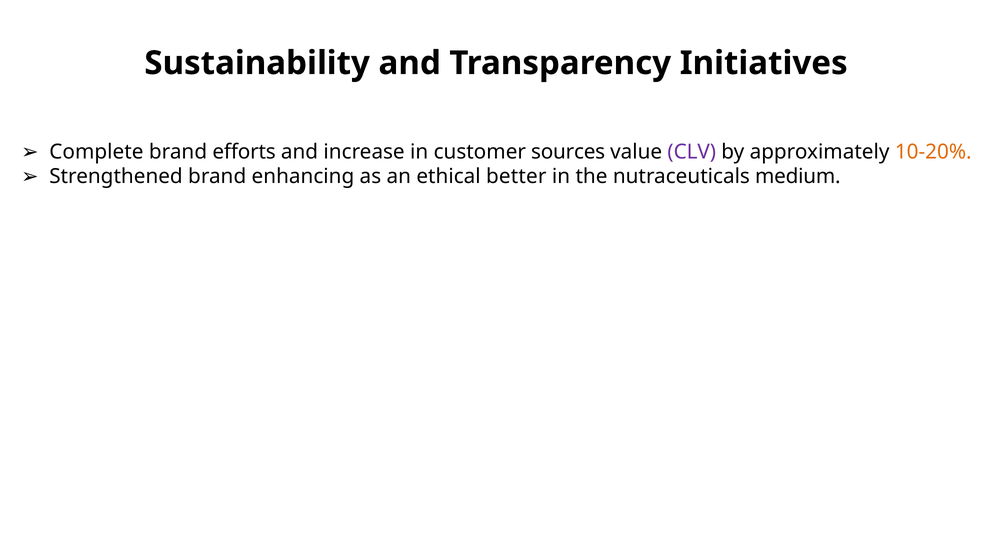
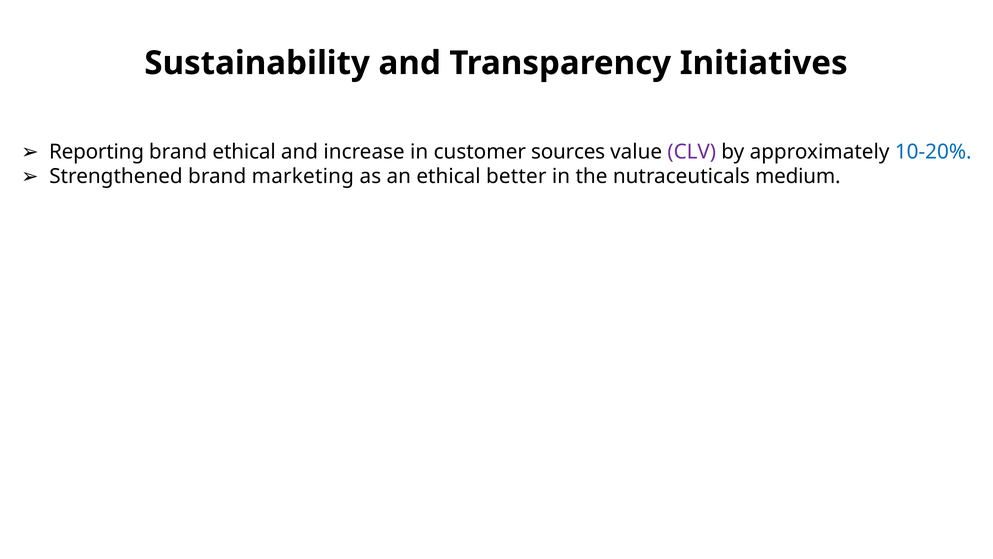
Complete: Complete -> Reporting (97, 152)
brand efforts: efforts -> ethical (244, 152)
10-20% colour: orange -> blue (933, 152)
enhancing: enhancing -> marketing (303, 176)
